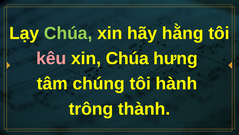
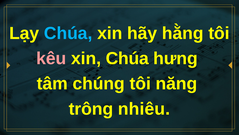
Chúa colour: light green -> light blue (68, 33)
hành: hành -> năng (176, 83)
thành: thành -> nhiêu (144, 108)
